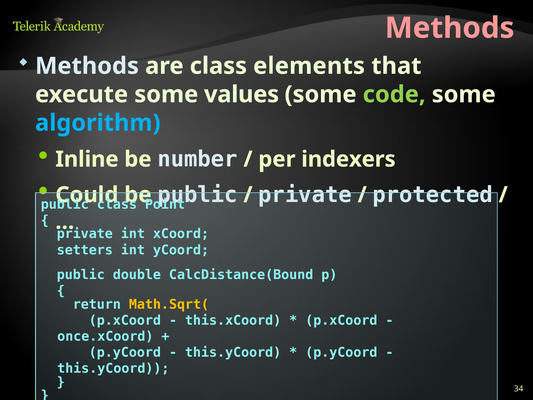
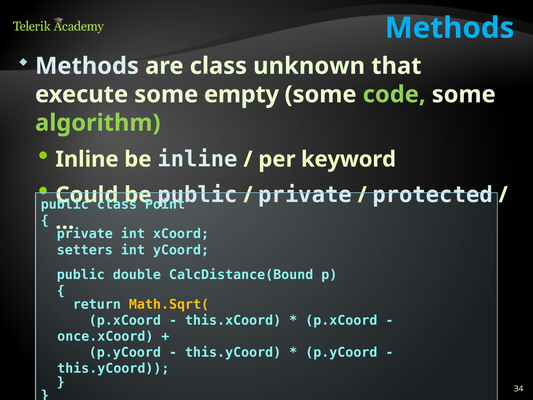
Methods colour: pink -> light blue (450, 28)
elements: elements -> unknown (309, 66)
values: values -> empty (242, 94)
algorithm colour: light blue -> light green (98, 123)
be number: number -> inline (197, 159)
indexers: indexers -> keyword (348, 159)
